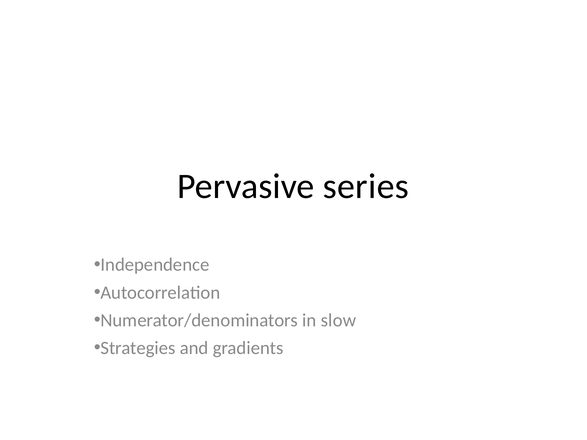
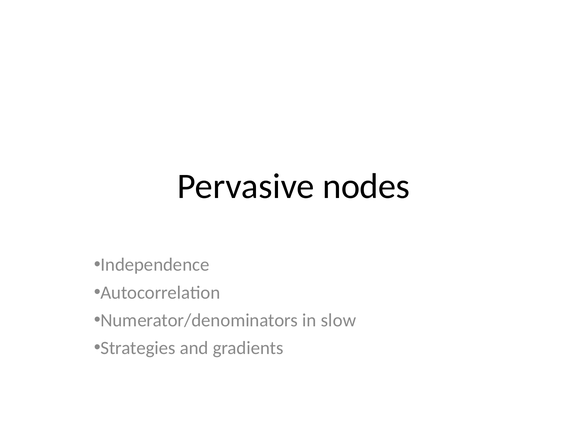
series: series -> nodes (366, 186)
